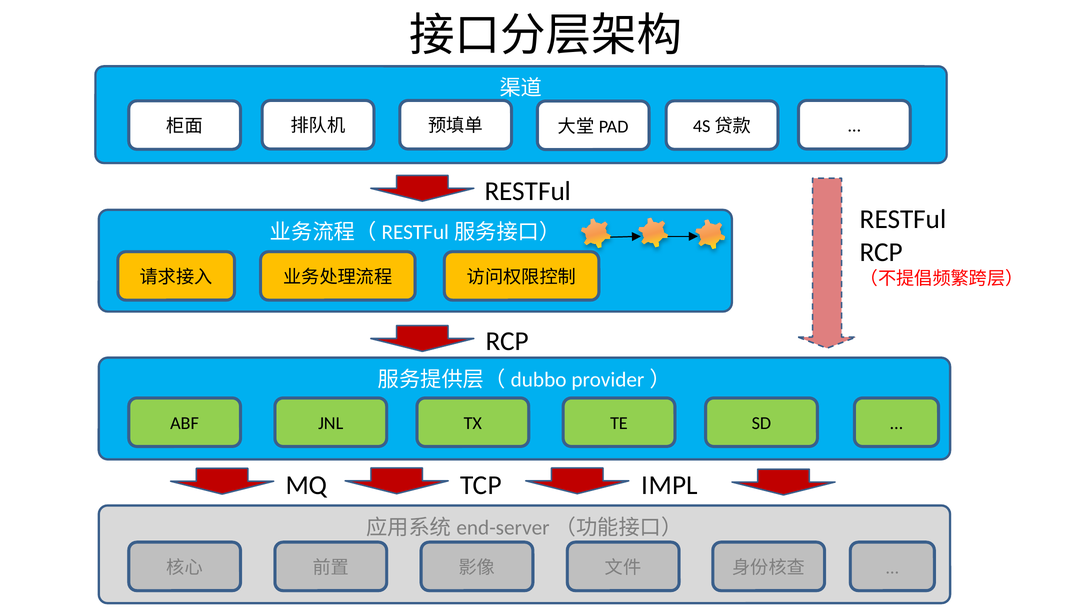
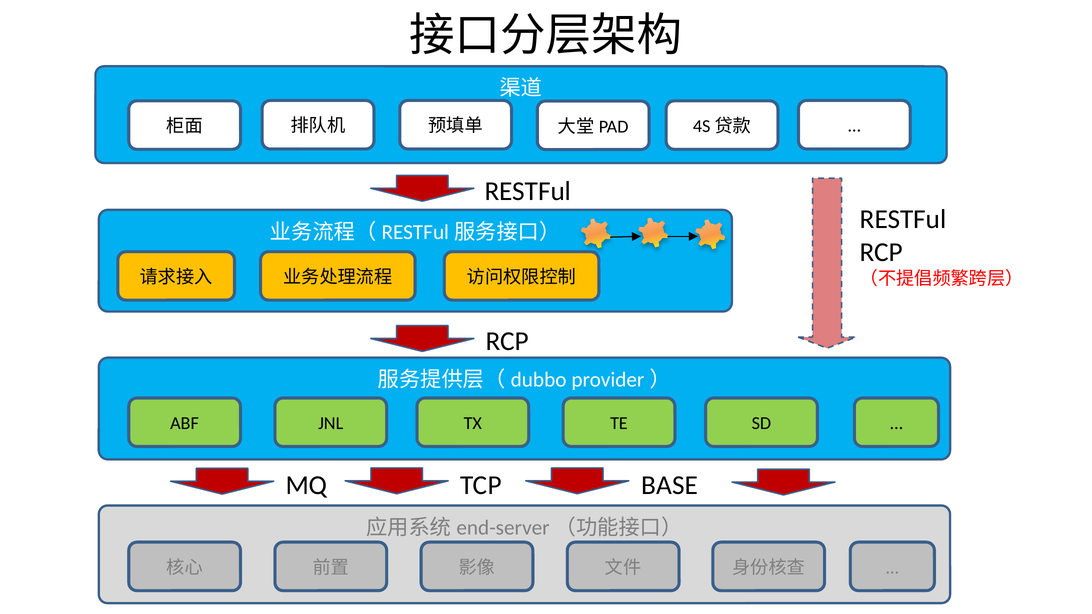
IMPL: IMPL -> BASE (670, 486)
